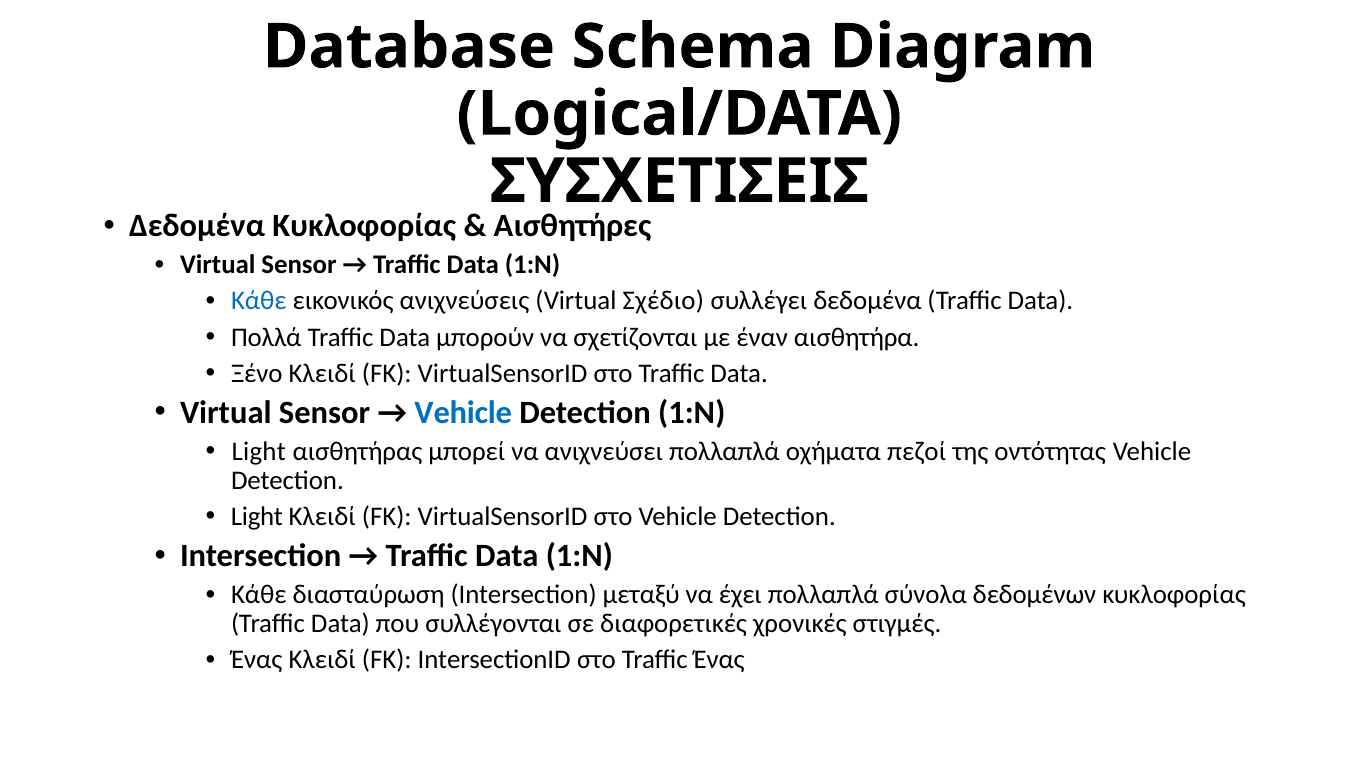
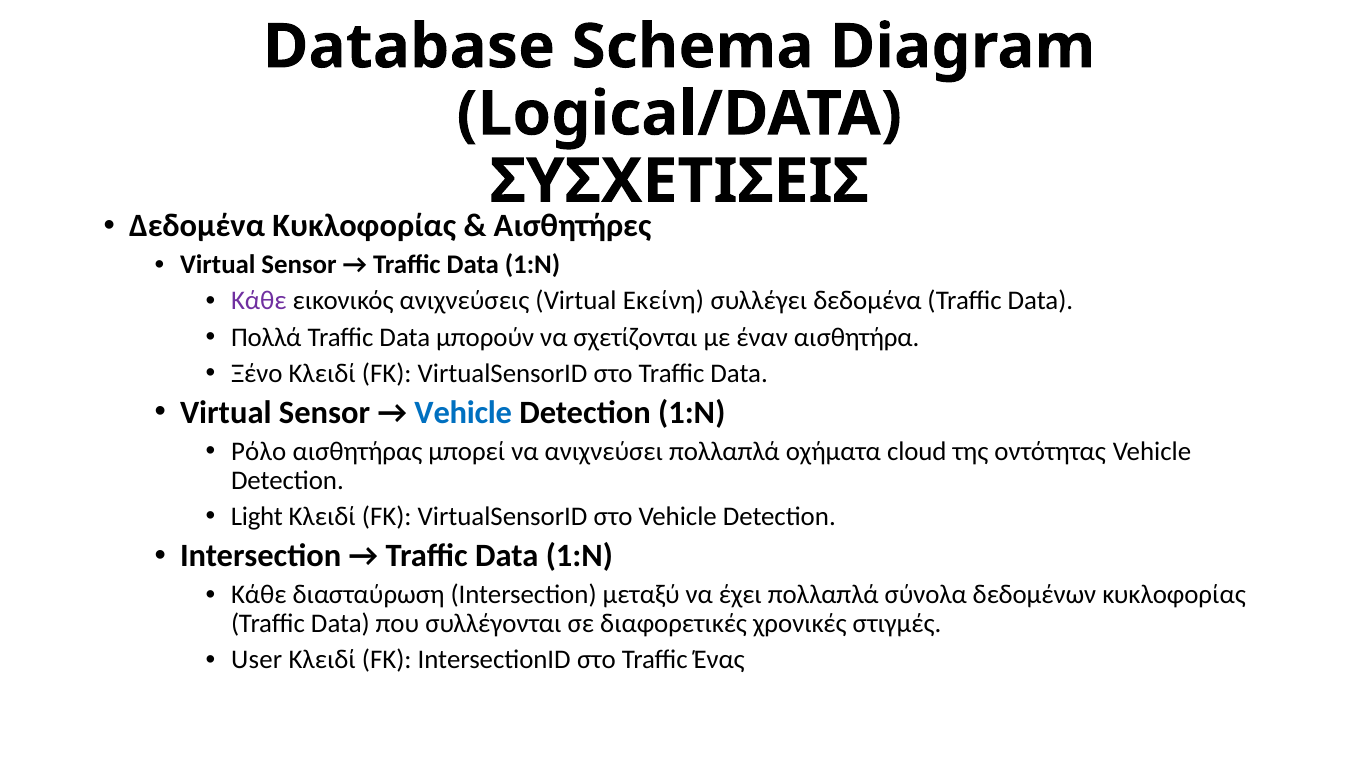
Κάθε colour: blue -> purple (259, 301)
Σχέδιο: Σχέδιο -> Εκείνη (663, 301)
Light: Light -> Ρόλο (259, 452)
πεζοί: πεζοί -> cloud (917, 452)
Ένας: Ένας -> User (257, 660)
